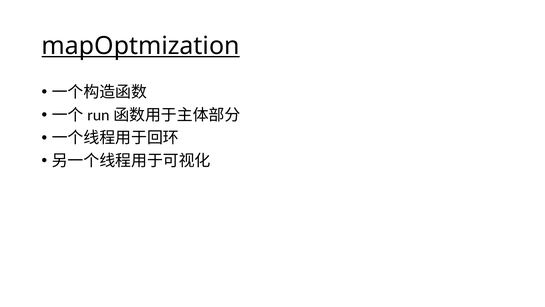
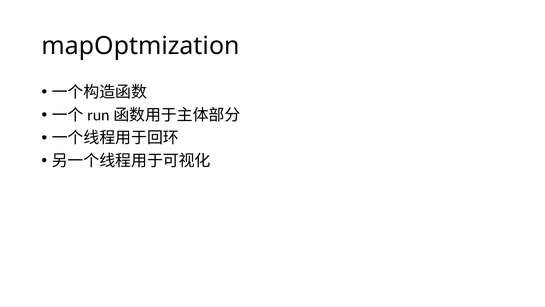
mapOptmization underline: present -> none (141, 46)
